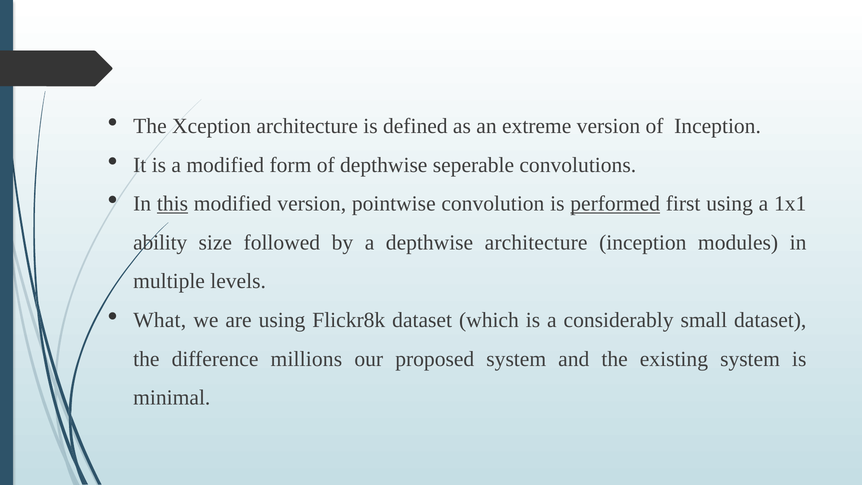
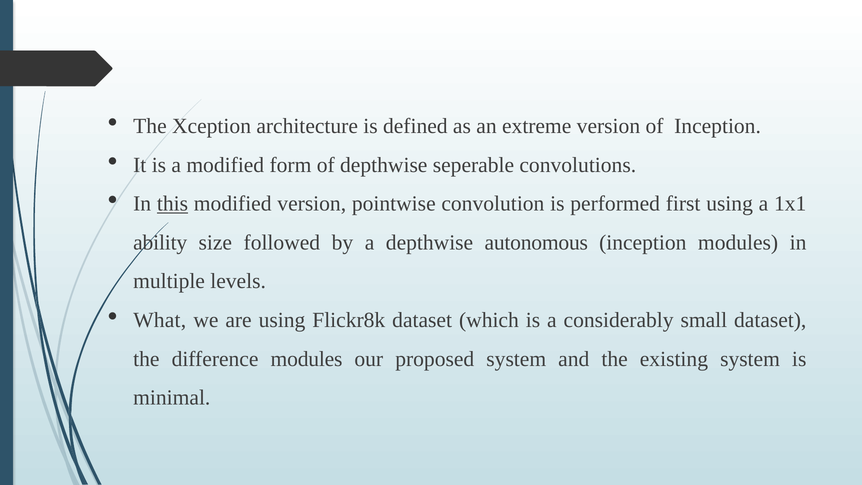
performed underline: present -> none (615, 204)
depthwise architecture: architecture -> autonomous (536, 242)
difference millions: millions -> modules (307, 359)
